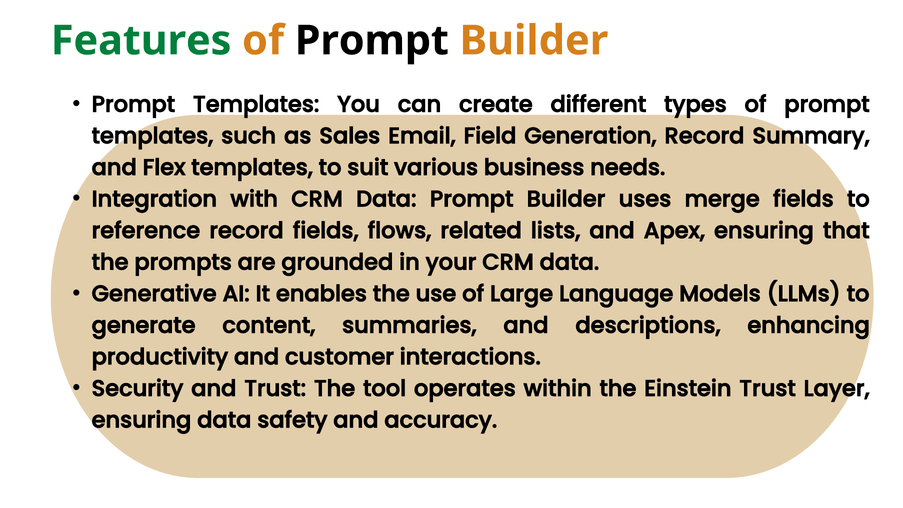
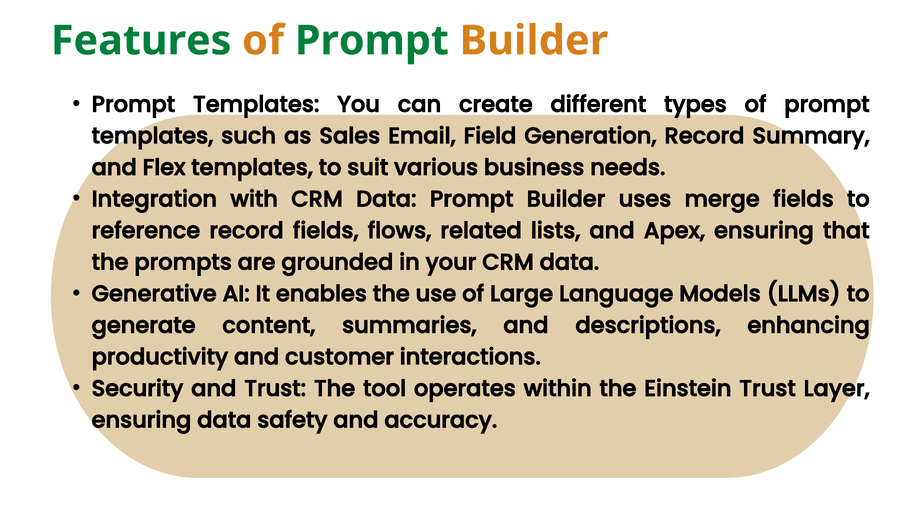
Prompt colour: black -> green (372, 41)
